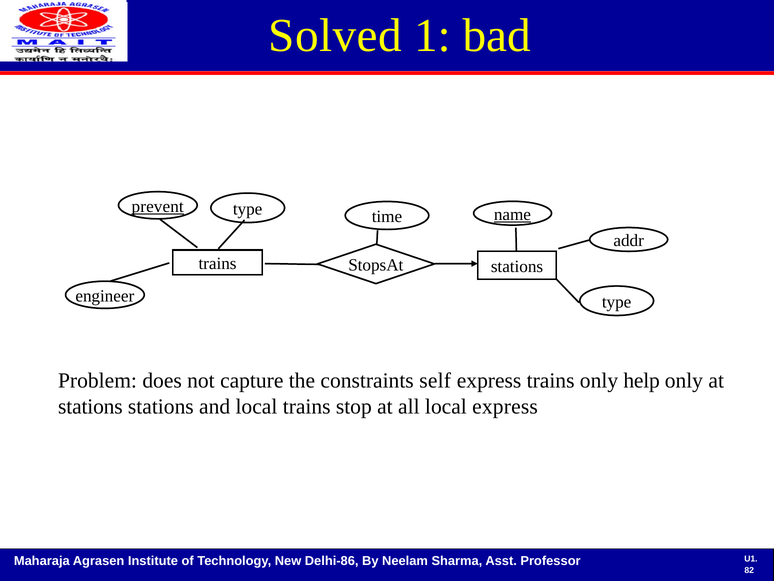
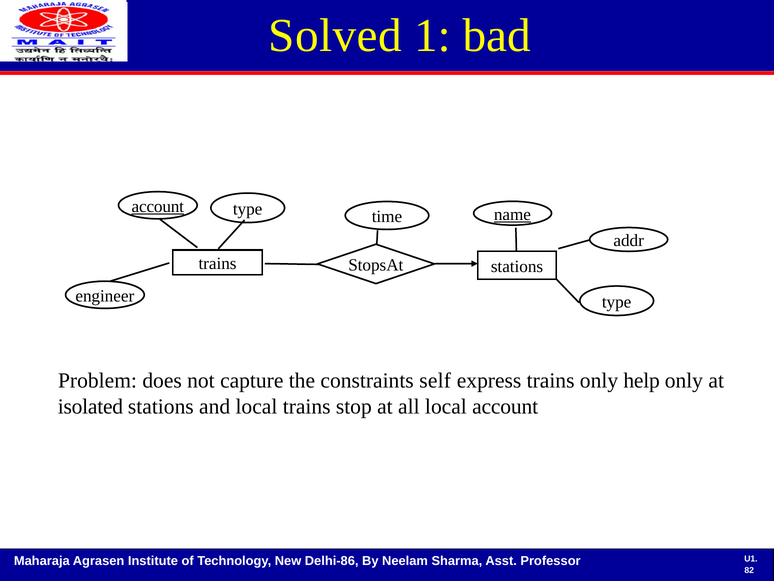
prevent: prevent -> account (158, 206)
stations: stations -> isolated (90, 406)
local express: express -> account (505, 406)
